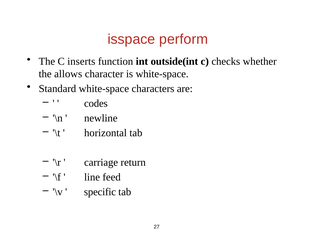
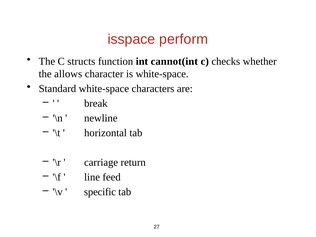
inserts: inserts -> structs (81, 61)
outside(int: outside(int -> cannot(int (174, 61)
codes: codes -> break (96, 103)
